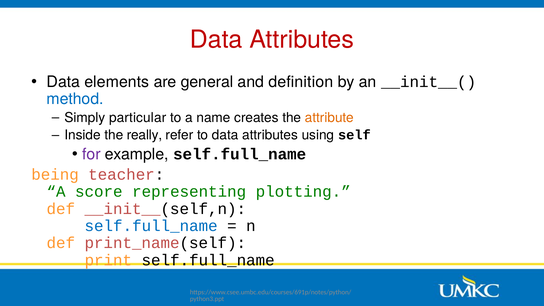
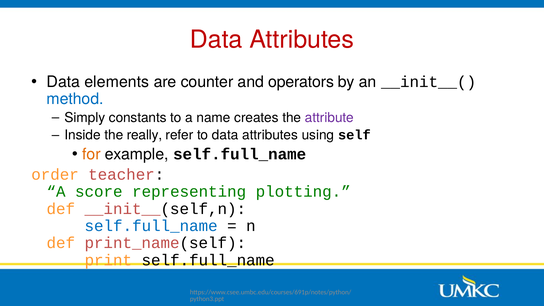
general: general -> counter (207, 82)
definition: definition -> operators (301, 82)
particular: particular -> constants (138, 118)
attribute colour: orange -> purple (329, 118)
for colour: purple -> orange (91, 154)
being: being -> order (55, 174)
